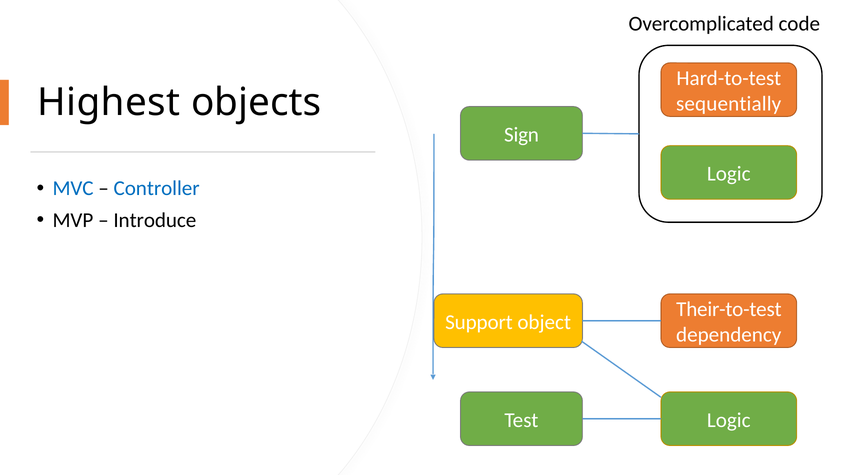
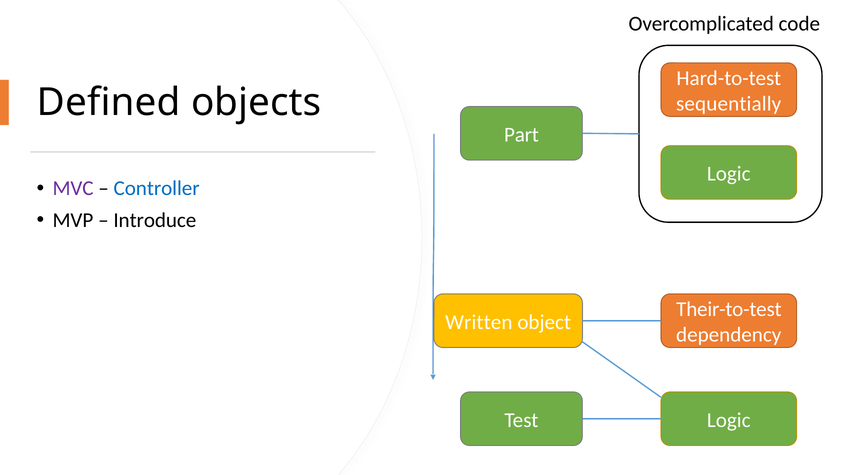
Highest: Highest -> Defined (109, 102)
Sign: Sign -> Part (522, 135)
MVC colour: blue -> purple (73, 188)
Support: Support -> Written (479, 322)
